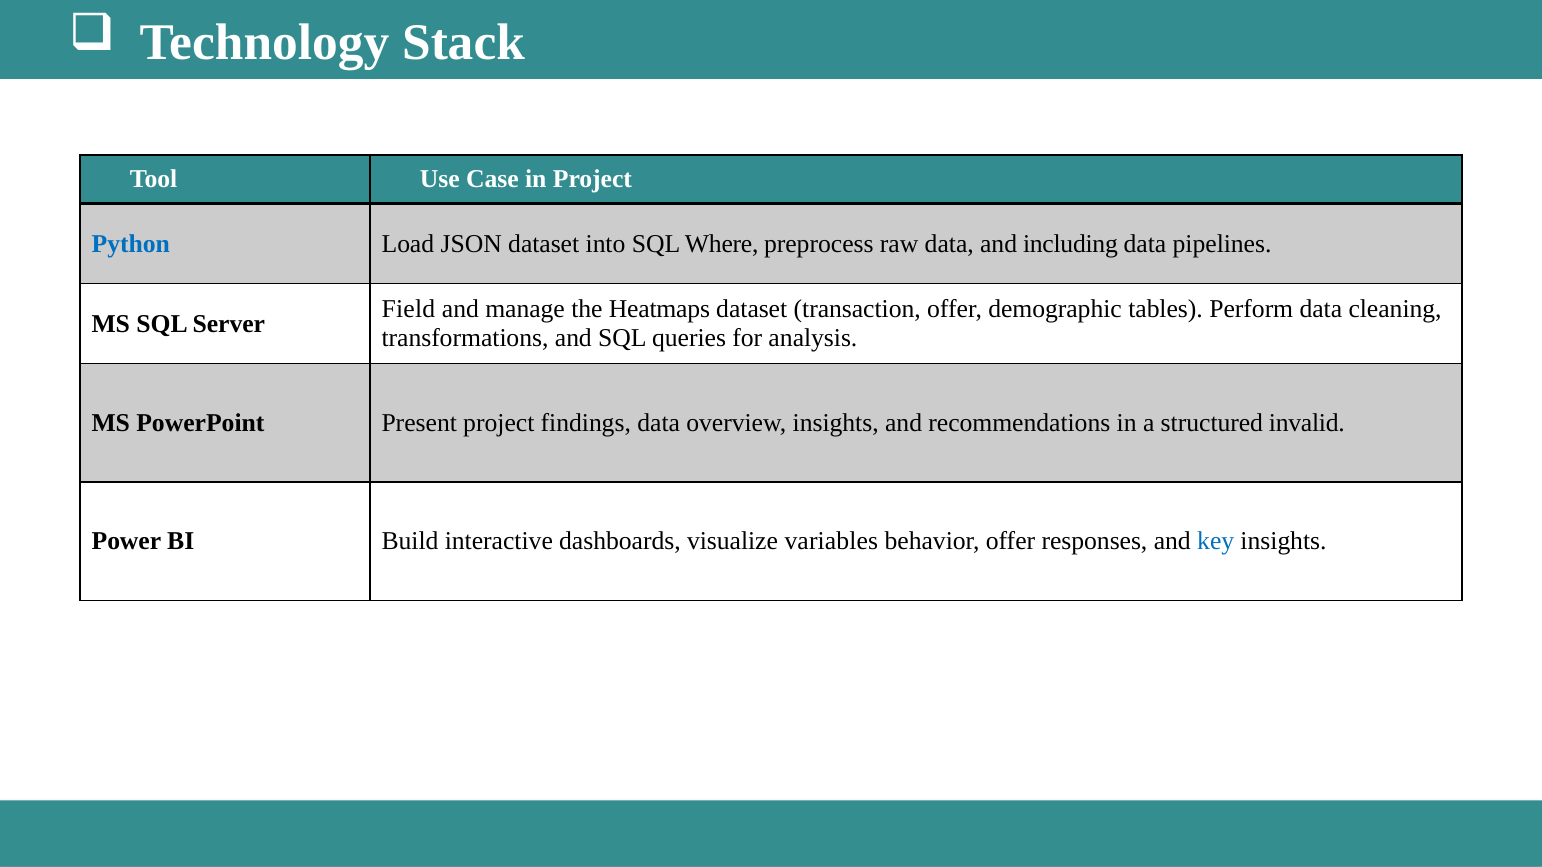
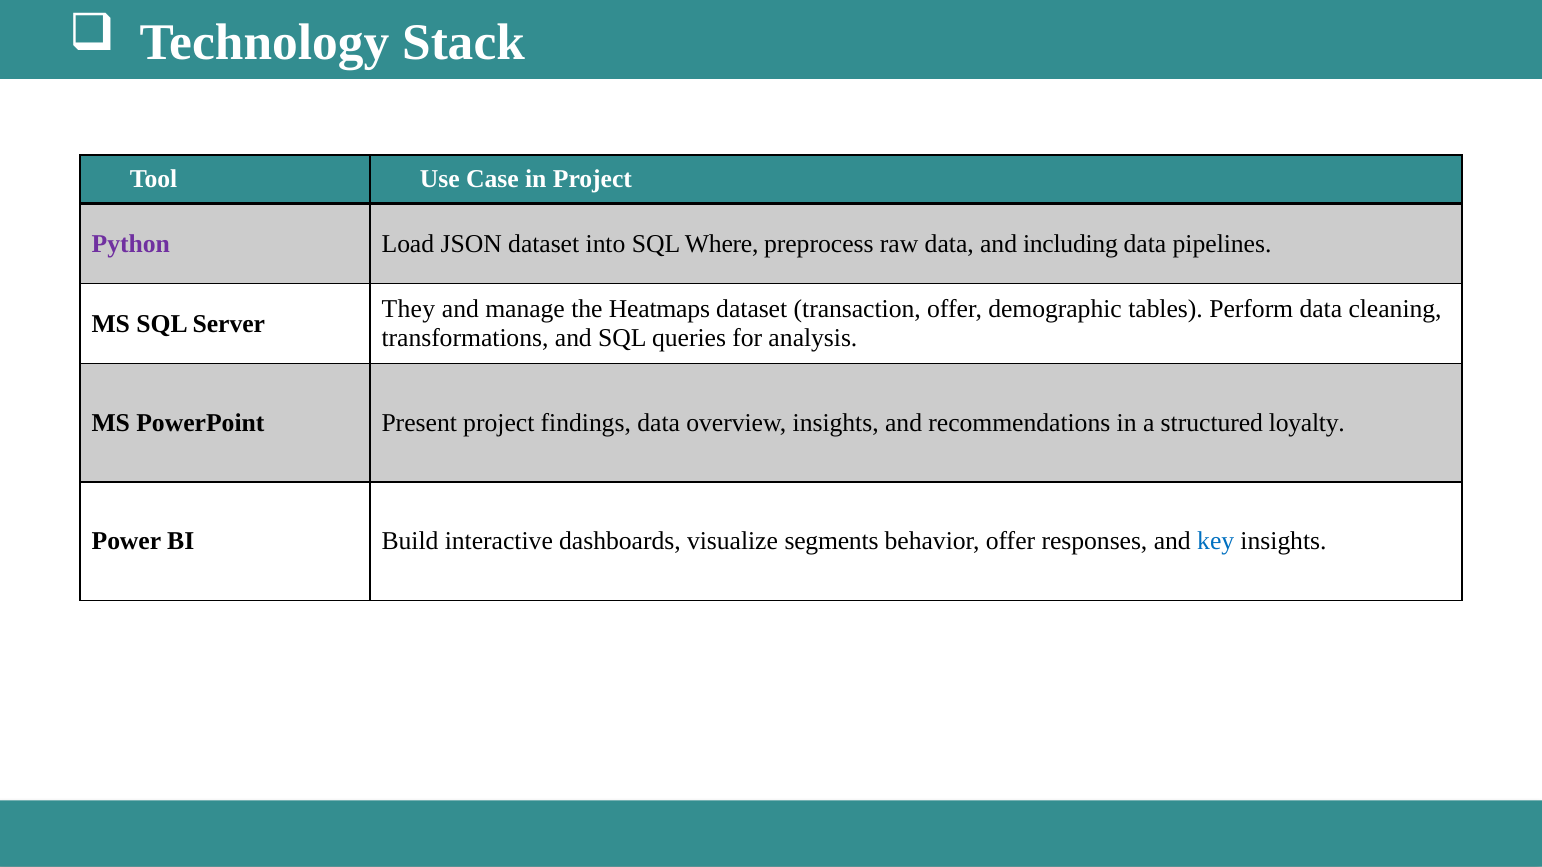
Python colour: blue -> purple (131, 244)
Field: Field -> They (408, 310)
invalid: invalid -> loyalty (1307, 423)
variables: variables -> segments (832, 542)
